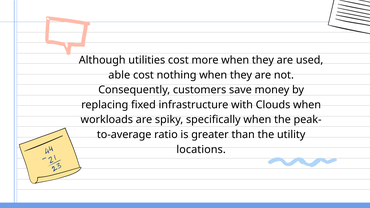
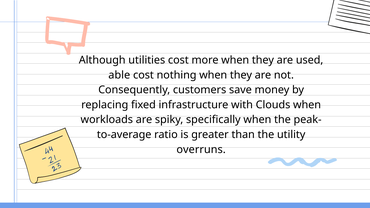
locations: locations -> overruns (201, 150)
